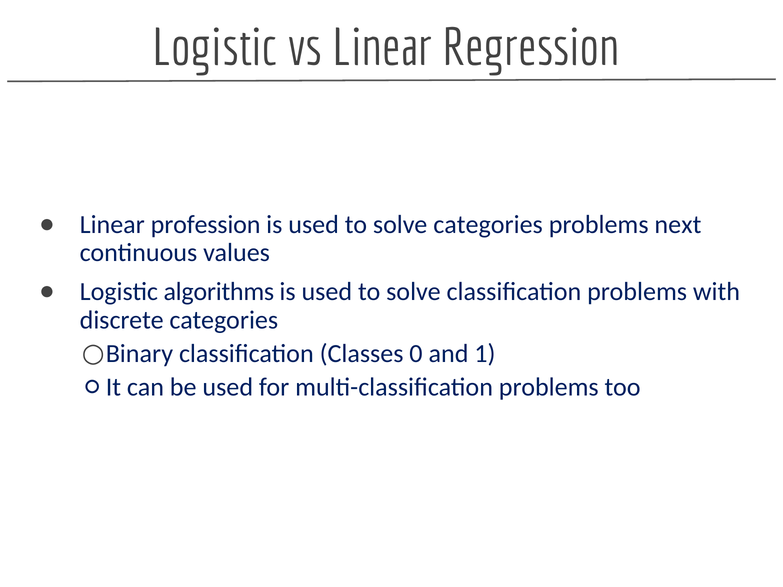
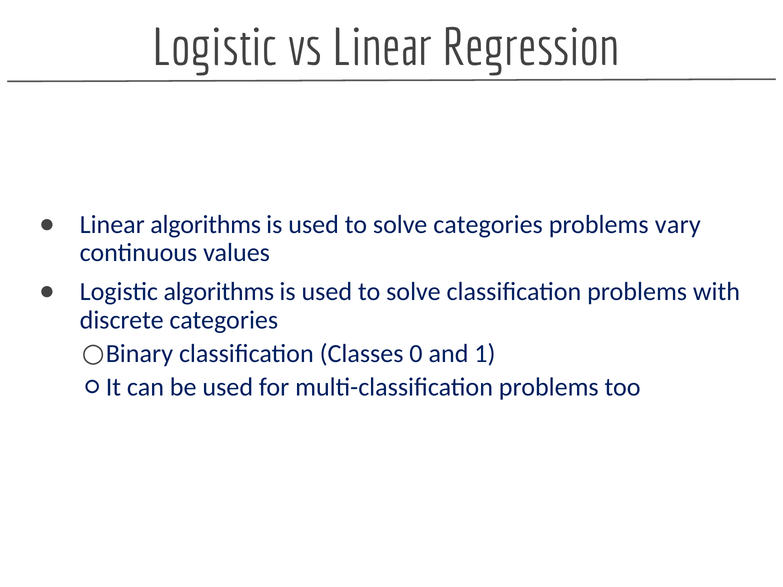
Linear profession: profession -> algorithms (206, 225)
next: next -> vary (678, 225)
